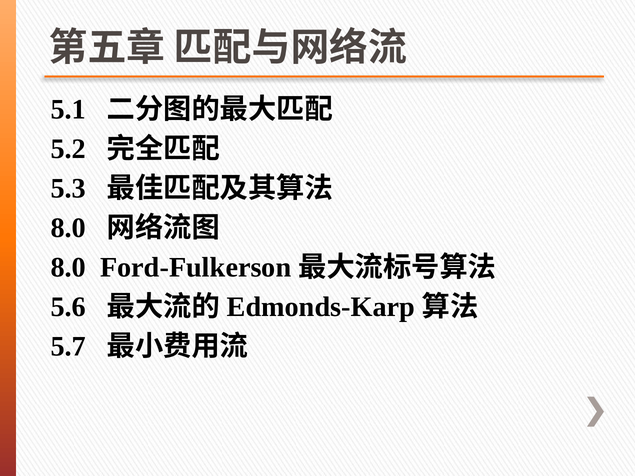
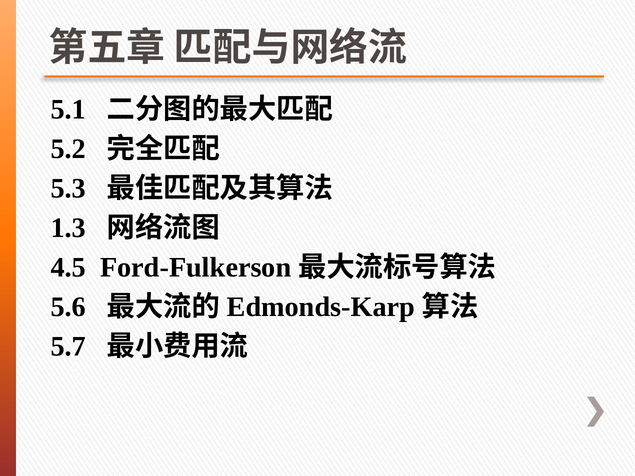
8.0: 8.0 -> 1.3 (68, 228)
8.0: 8.0 -> 4.5 (68, 268)
